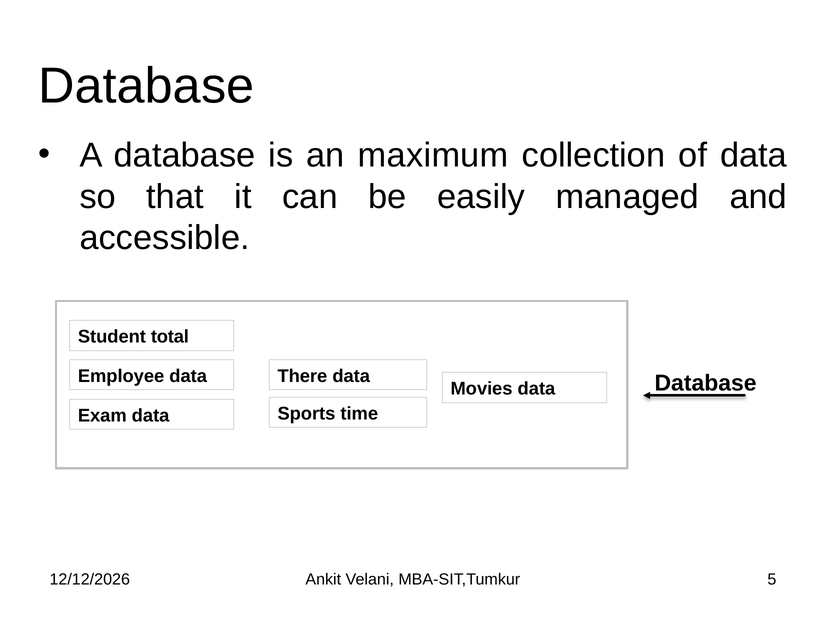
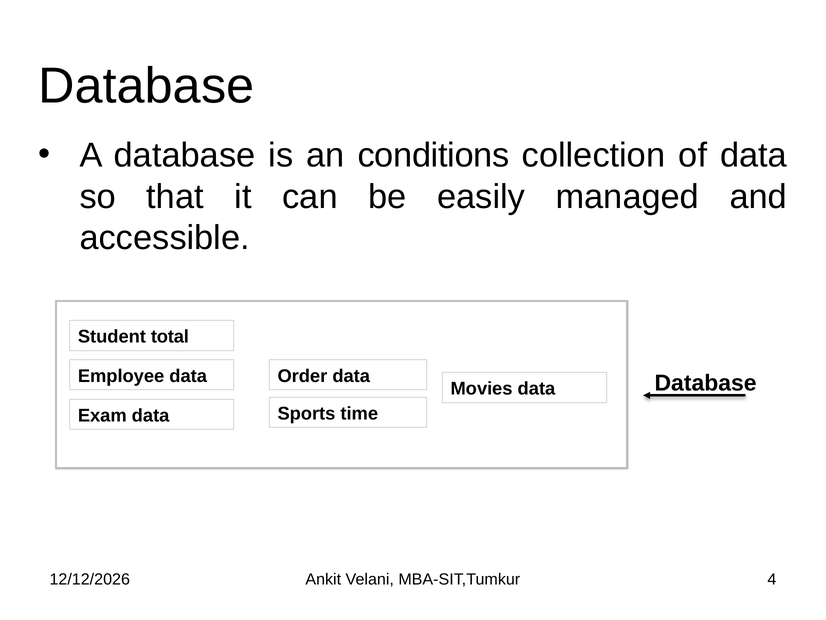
maximum: maximum -> conditions (433, 155)
There: There -> Order (302, 376)
5: 5 -> 4 (772, 579)
